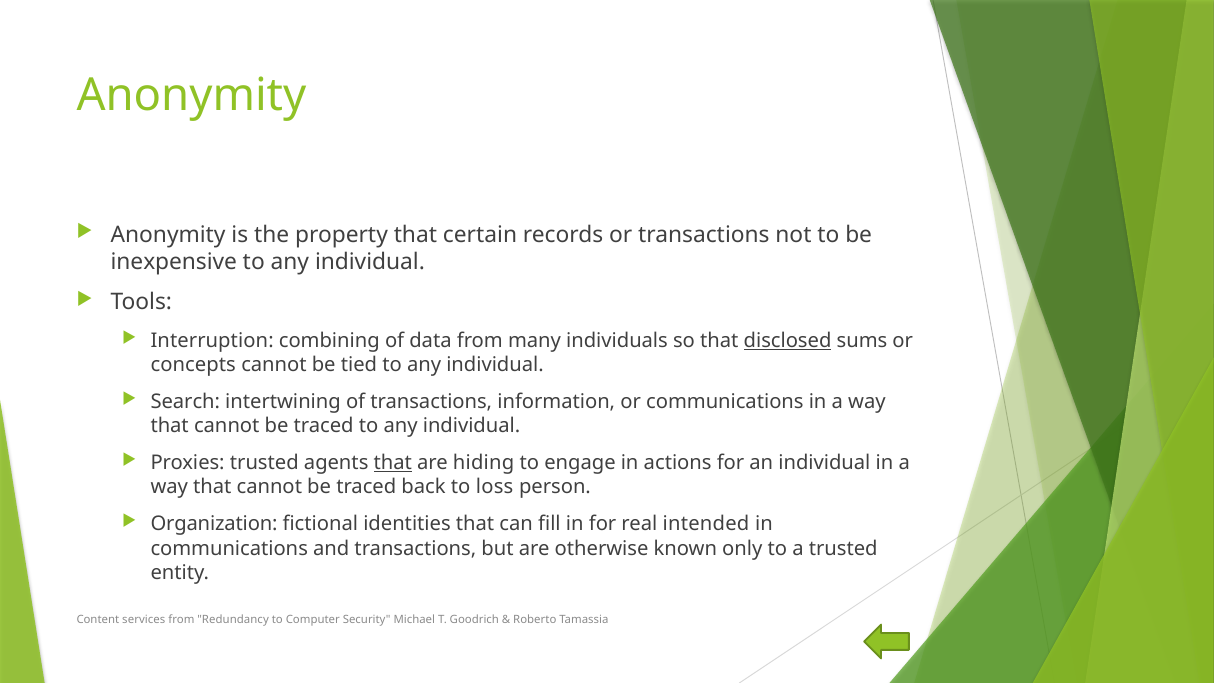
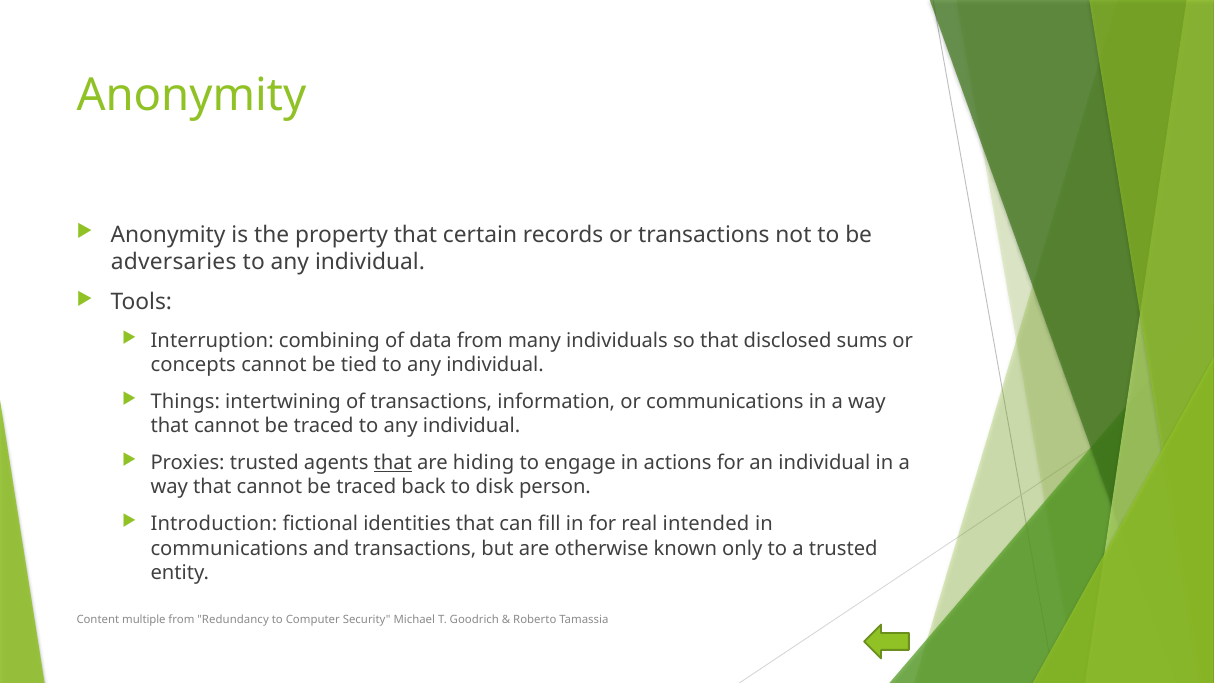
inexpensive: inexpensive -> adversaries (174, 262)
disclosed underline: present -> none (788, 340)
Search: Search -> Things (185, 402)
loss: loss -> disk (495, 487)
Organization: Organization -> Introduction (214, 524)
services: services -> multiple (144, 620)
